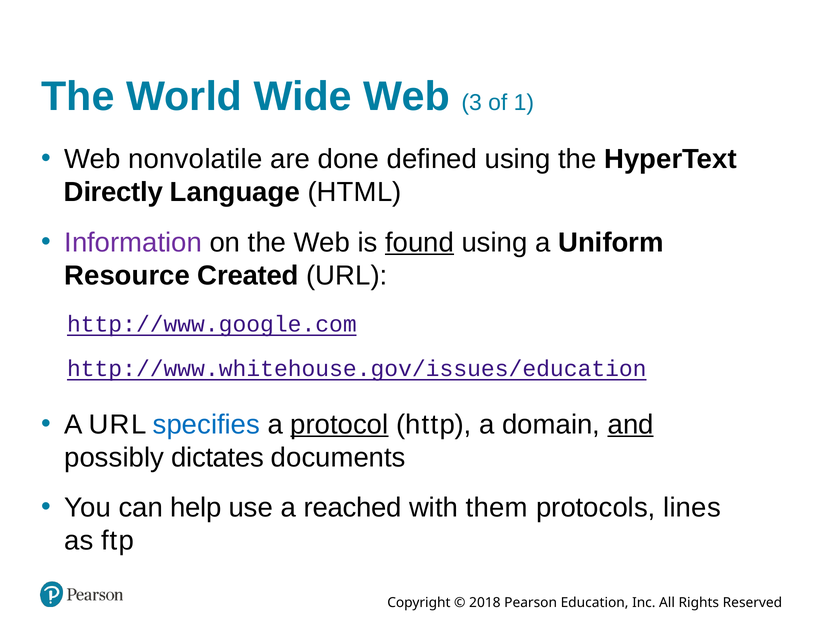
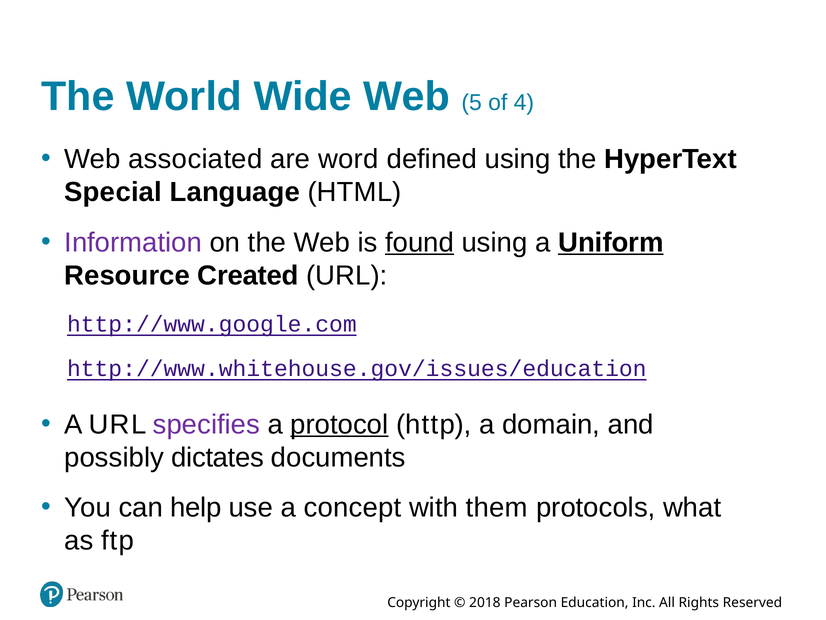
3: 3 -> 5 (472, 103)
1: 1 -> 4 (524, 103)
nonvolatile: nonvolatile -> associated (195, 159)
done: done -> word (348, 159)
Directly: Directly -> Special (113, 192)
Uniform underline: none -> present (611, 242)
specifies colour: blue -> purple (206, 424)
and underline: present -> none (631, 424)
reached: reached -> concept (352, 507)
lines: lines -> what (692, 507)
